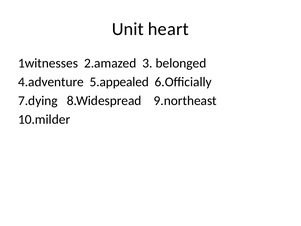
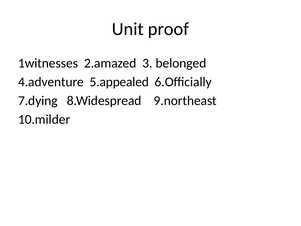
heart: heart -> proof (168, 29)
